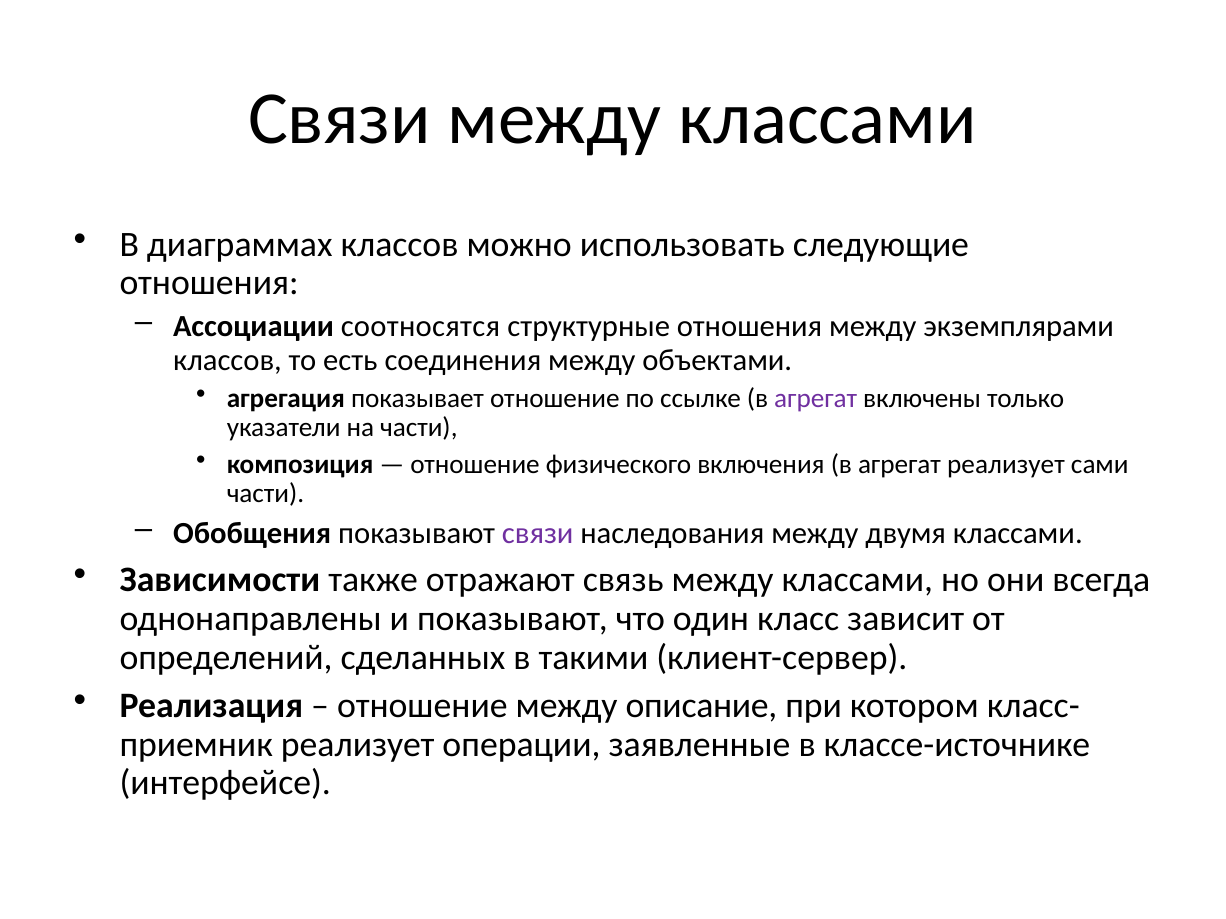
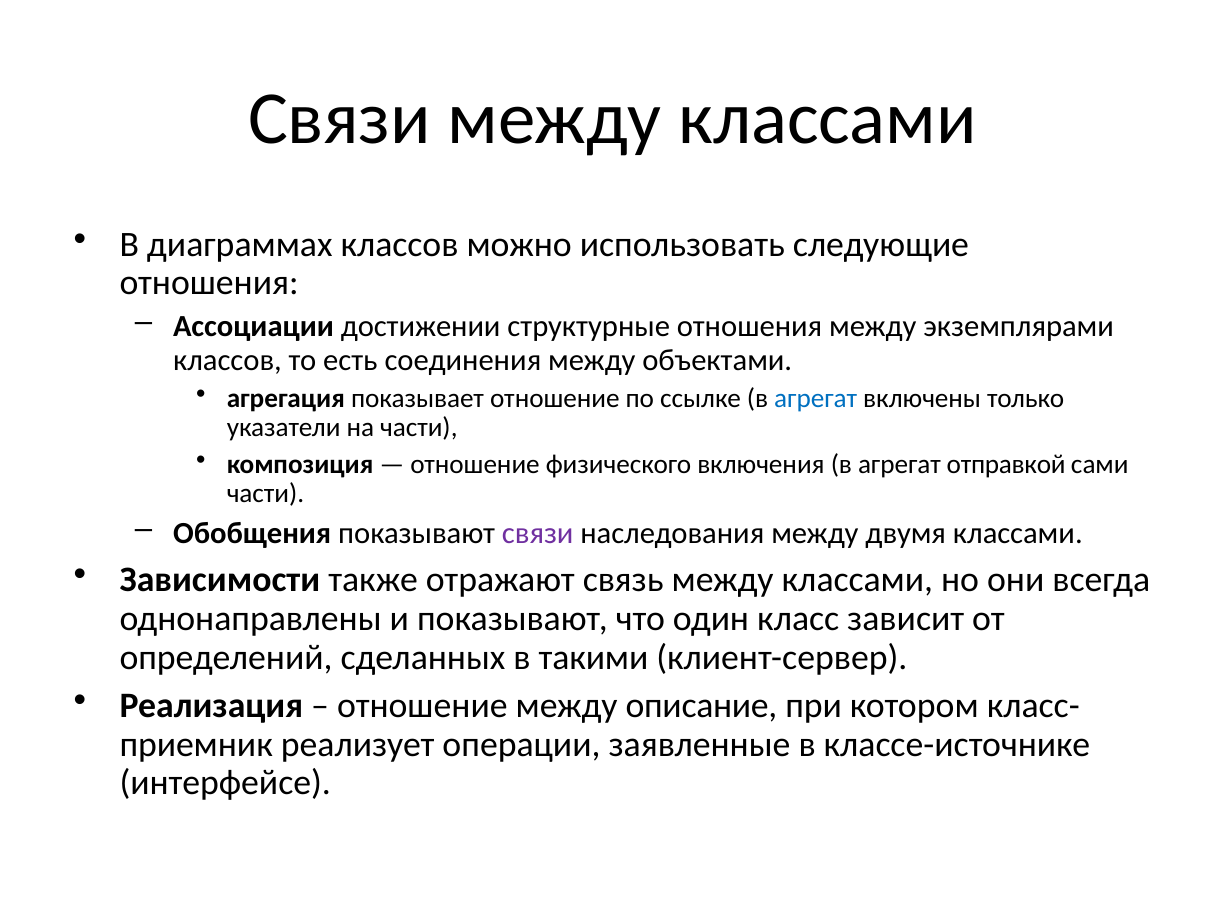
соотносятся: соотносятся -> достижении (421, 327)
агрегат colour: purple -> blue (816, 398)
агрегат реализует: реализует -> отправкой (1006, 464)
